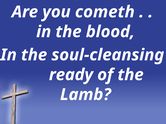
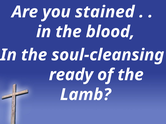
cometh: cometh -> stained (105, 12)
